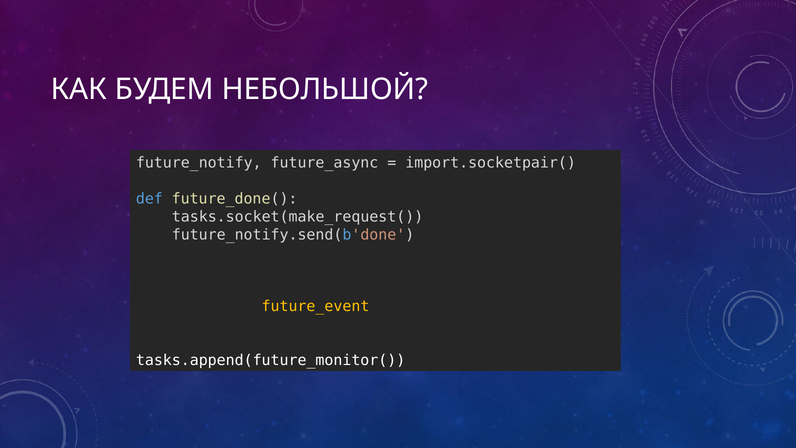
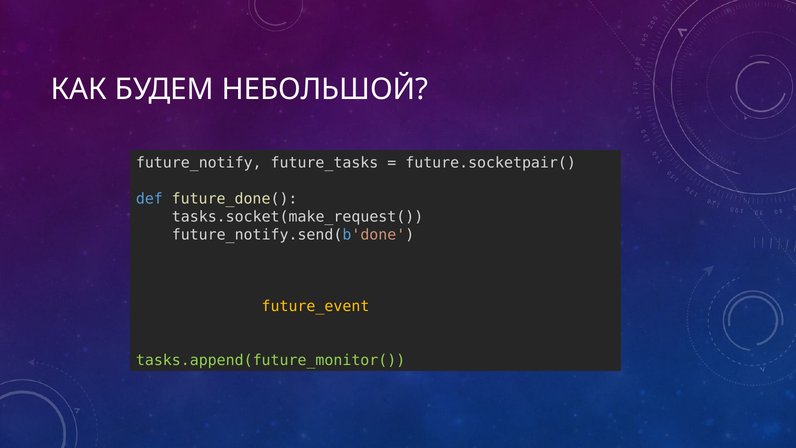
future_async: future_async -> future_tasks (324, 163)
import.socketpair(: import.socketpair( -> future.socketpair( (491, 163)
tasks.append(future_monitor( colour: white -> light green (271, 360)
